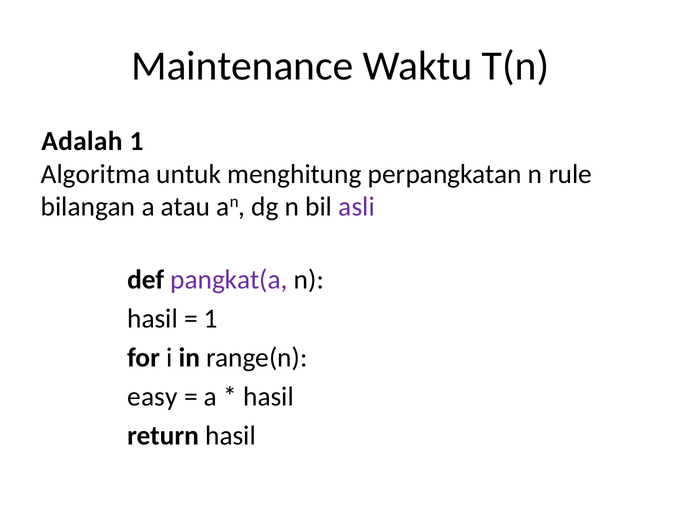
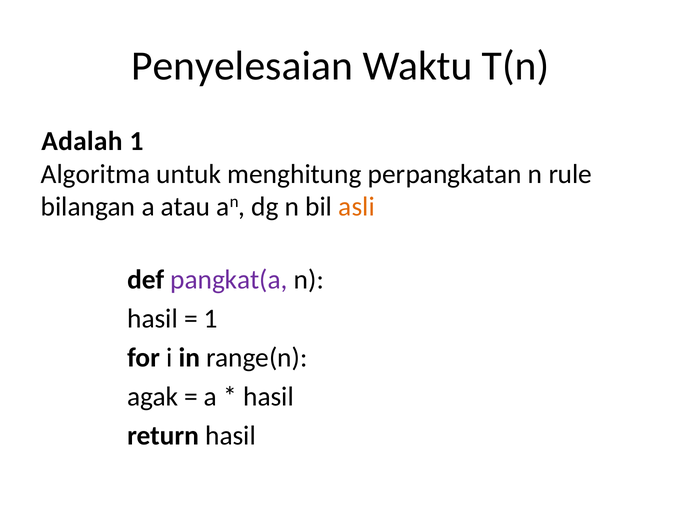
Maintenance: Maintenance -> Penyelesaian (242, 66)
asli colour: purple -> orange (357, 207)
easy: easy -> agak (153, 396)
